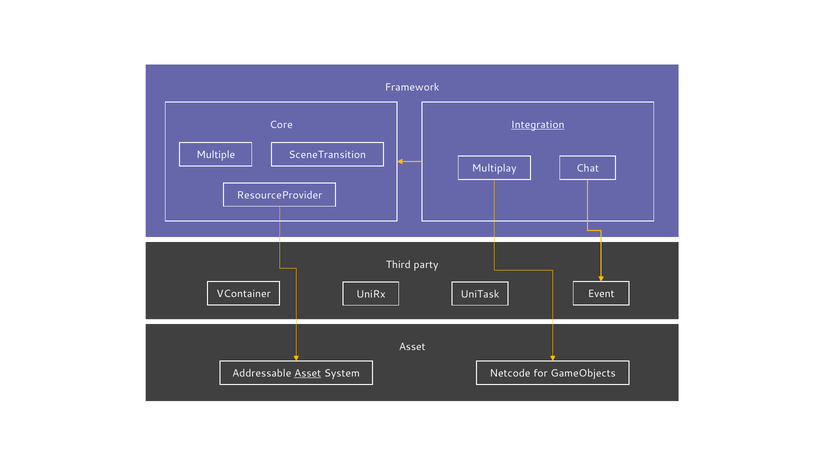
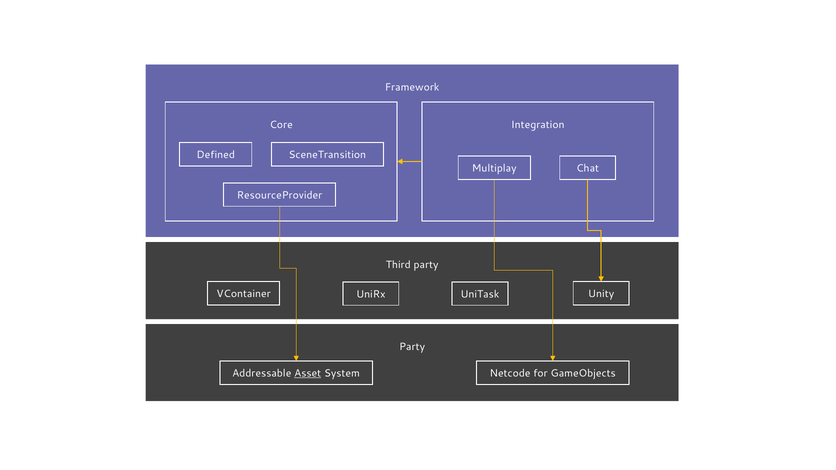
Integration underline: present -> none (538, 125)
Multiple: Multiple -> Defined (216, 155)
Event: Event -> Unity (601, 294)
Asset: Asset -> Party (412, 347)
